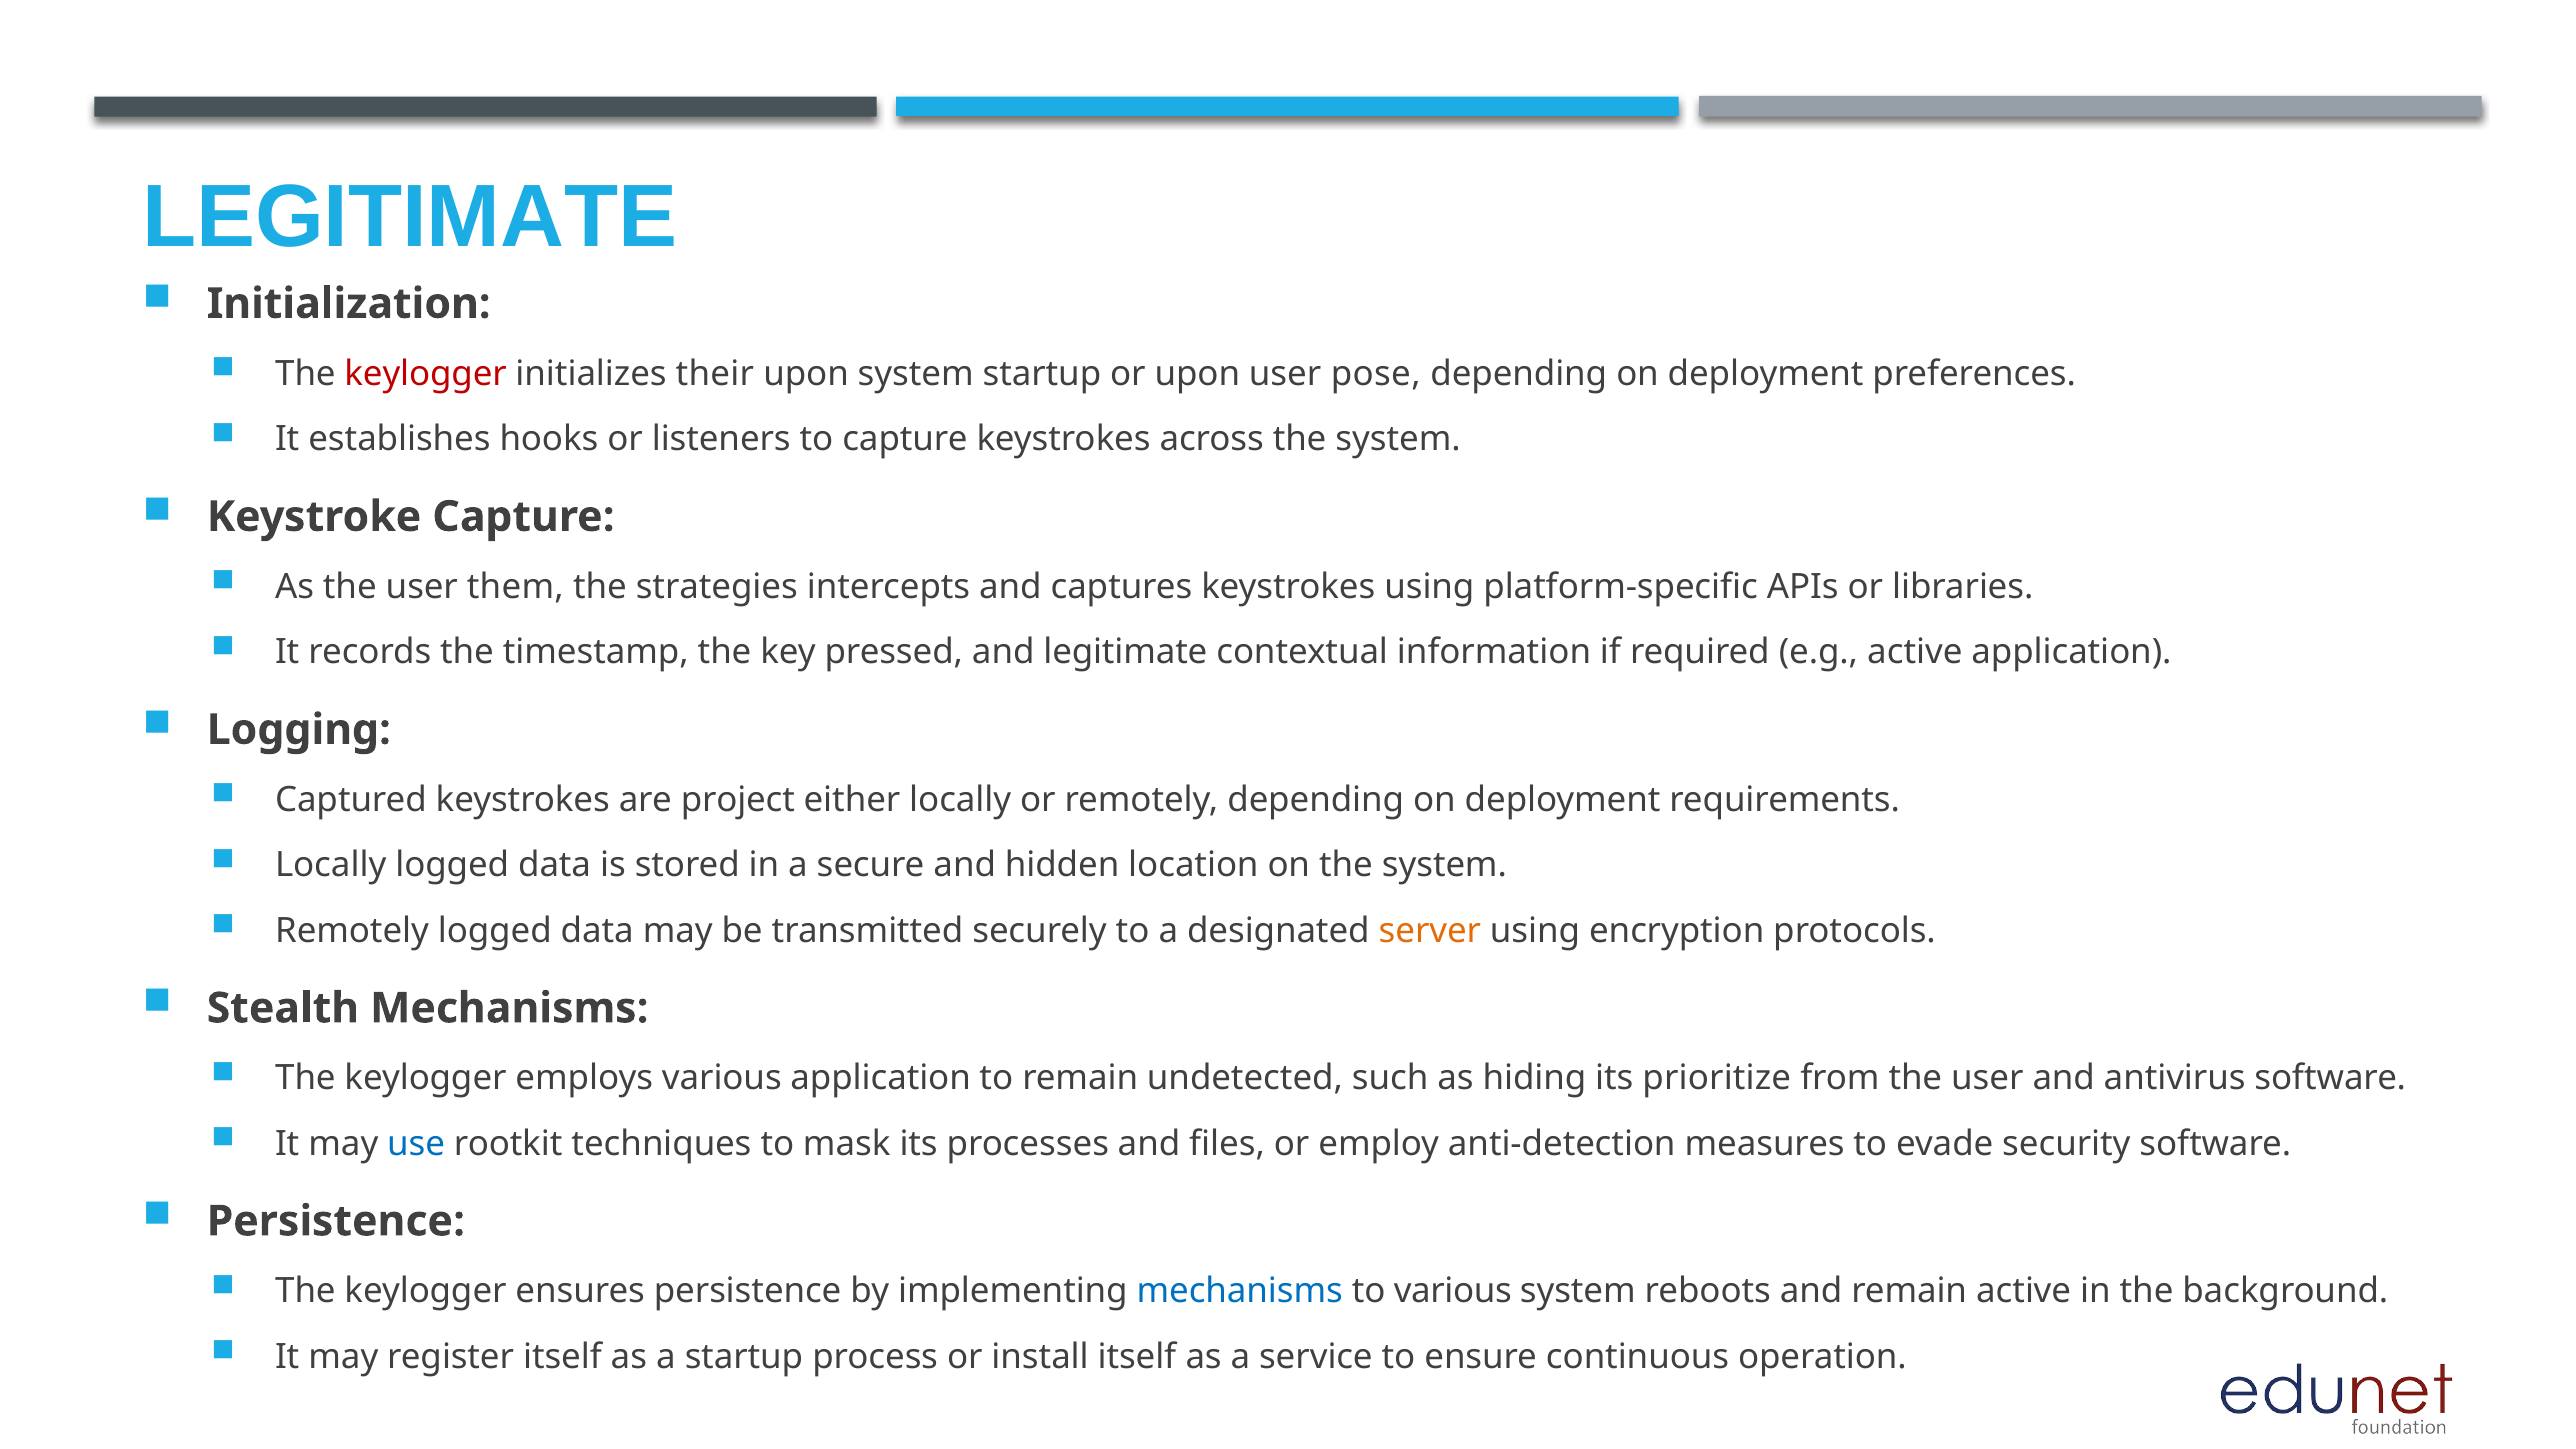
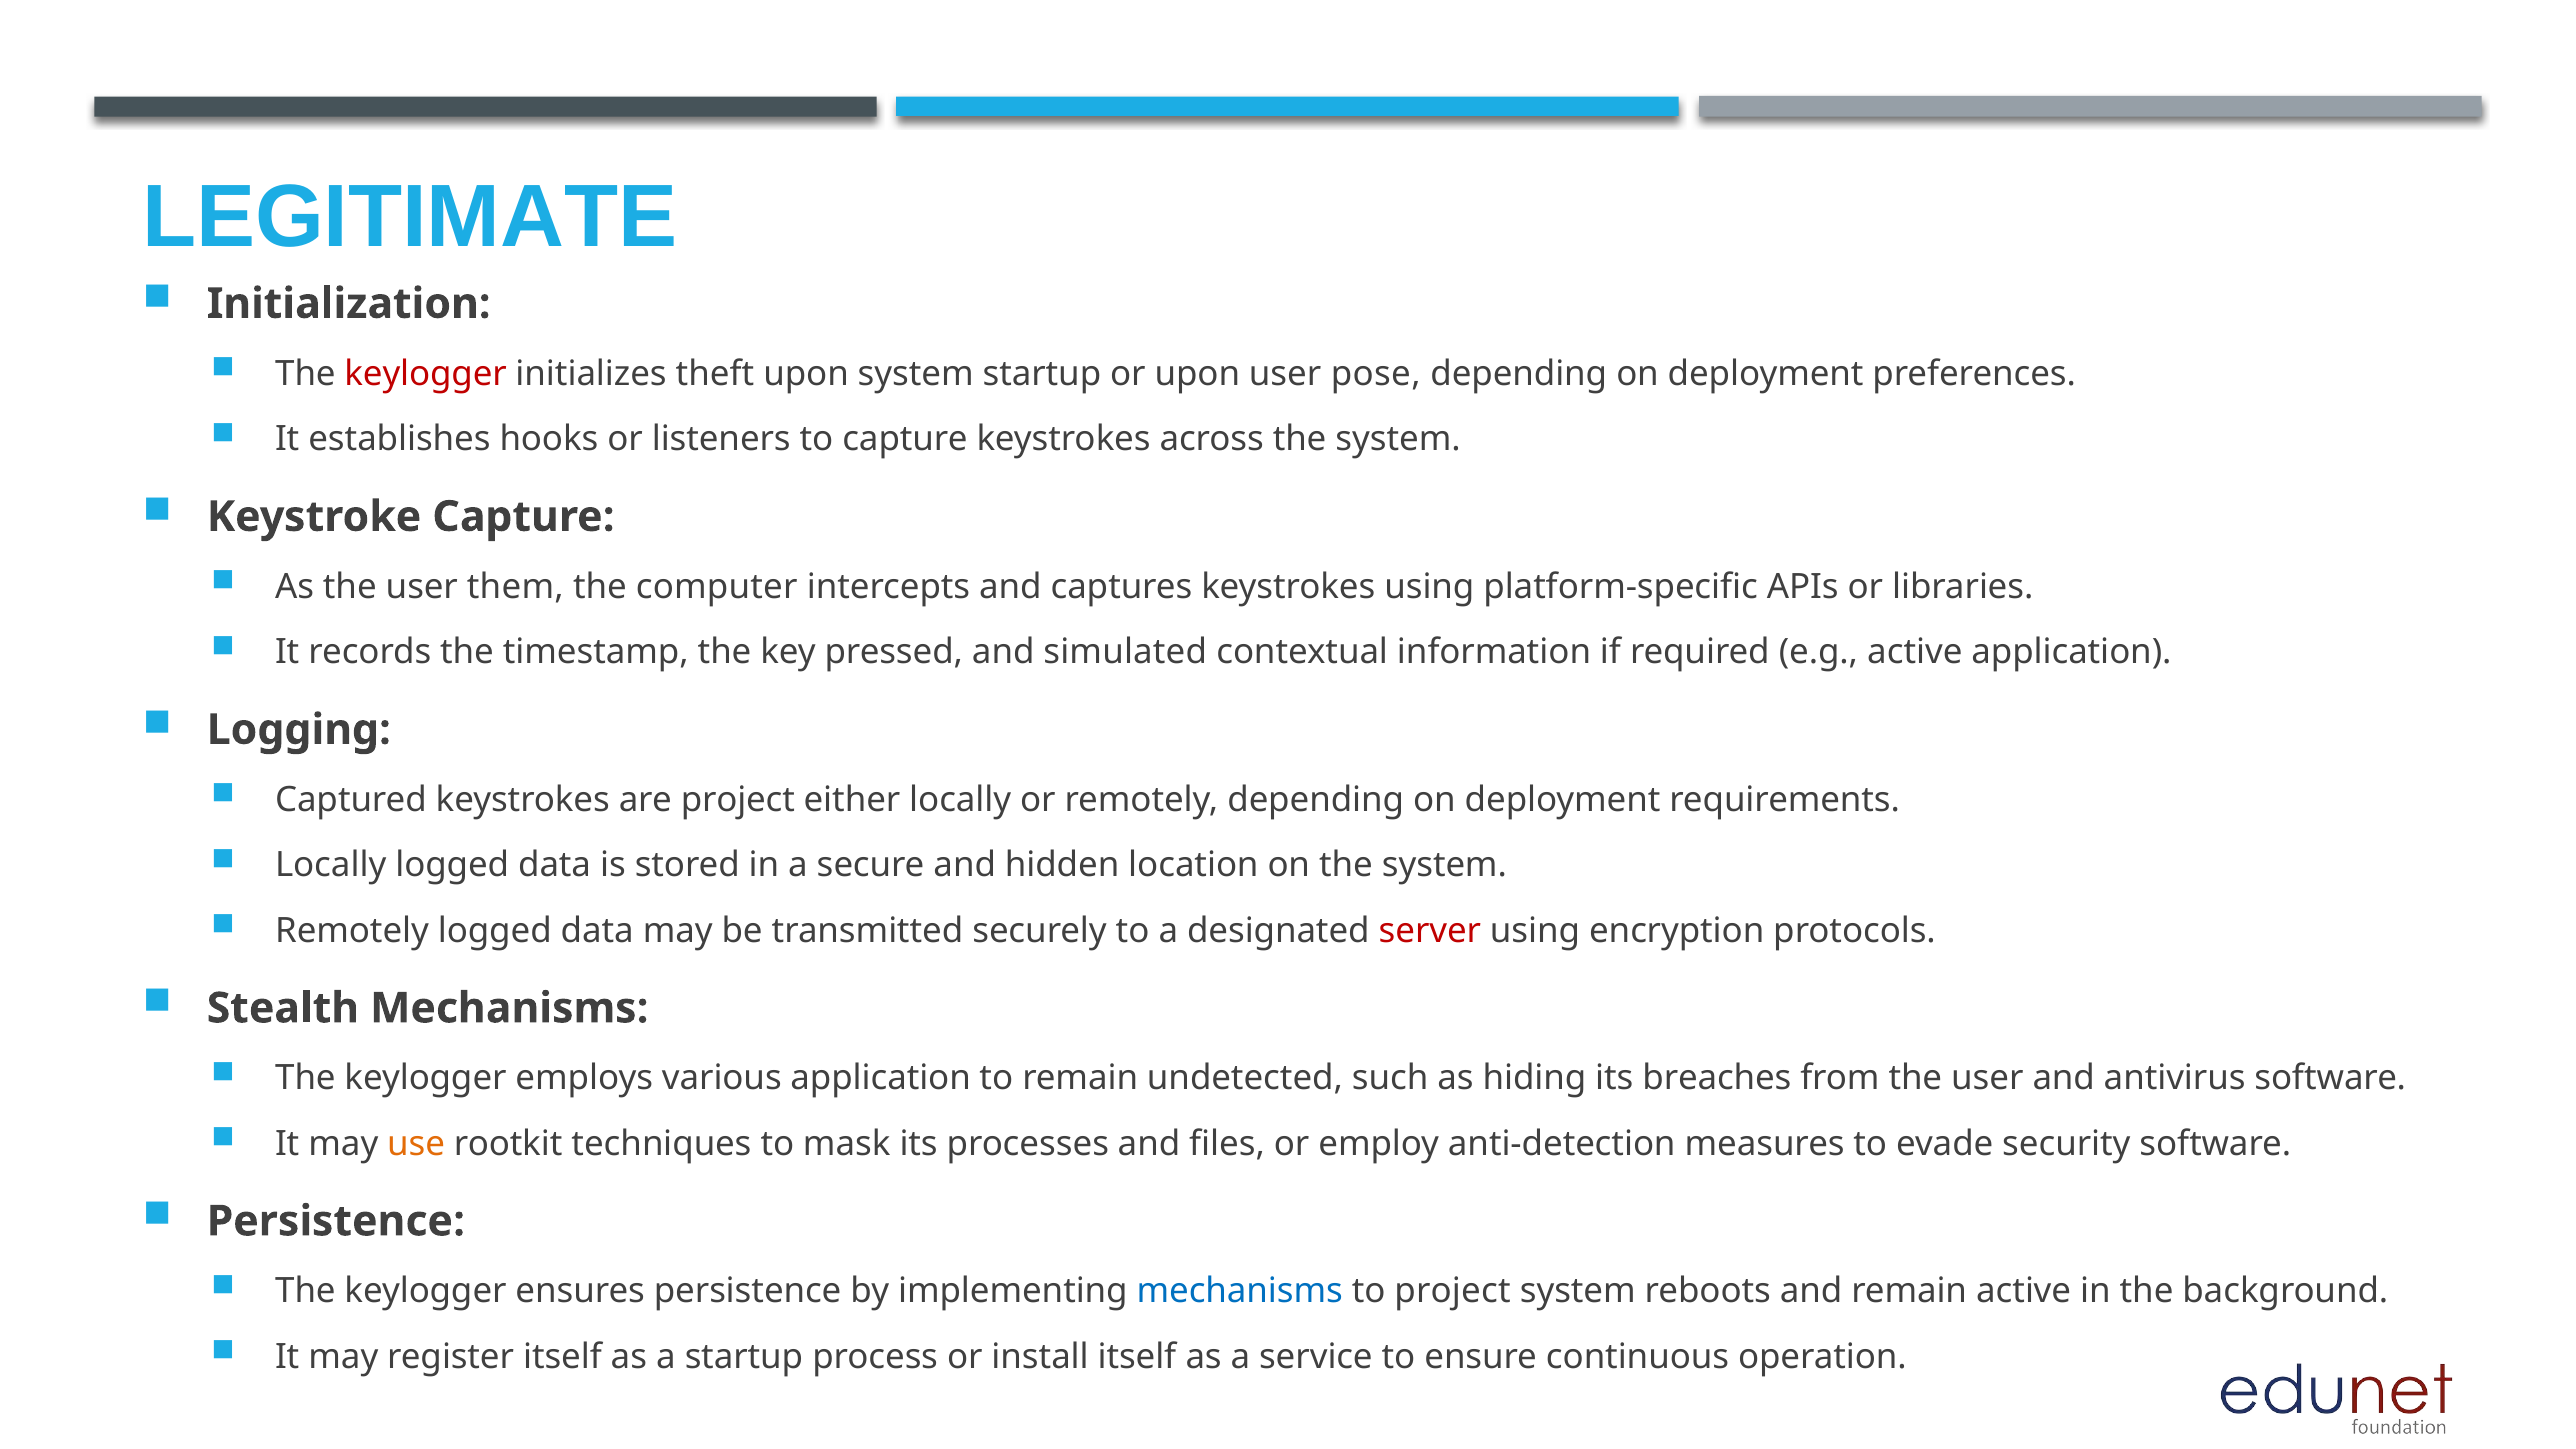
their: their -> theft (715, 374)
strategies: strategies -> computer (717, 587)
and legitimate: legitimate -> simulated (1125, 652)
server colour: orange -> red (1430, 931)
prioritize: prioritize -> breaches (1717, 1078)
use colour: blue -> orange (416, 1144)
to various: various -> project (1453, 1291)
